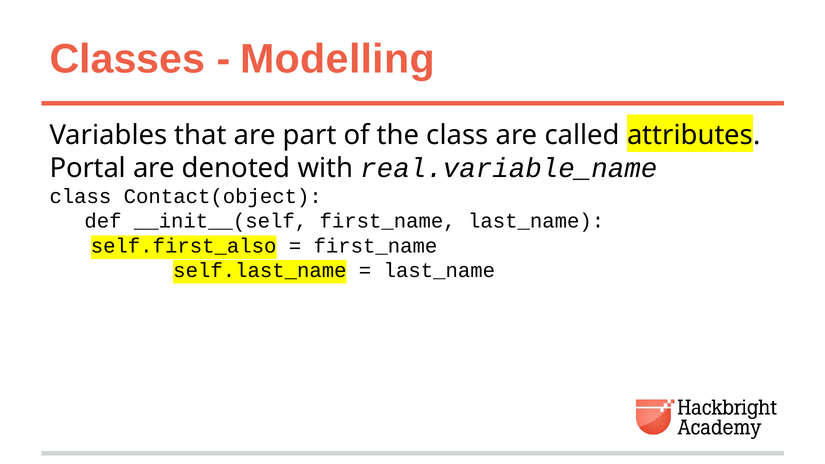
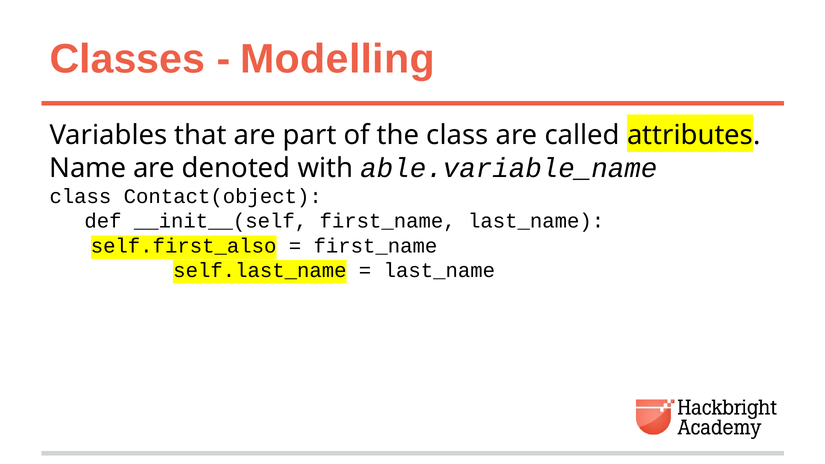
Portal: Portal -> Name (88, 168)
real.variable_name: real.variable_name -> able.variable_name (509, 168)
